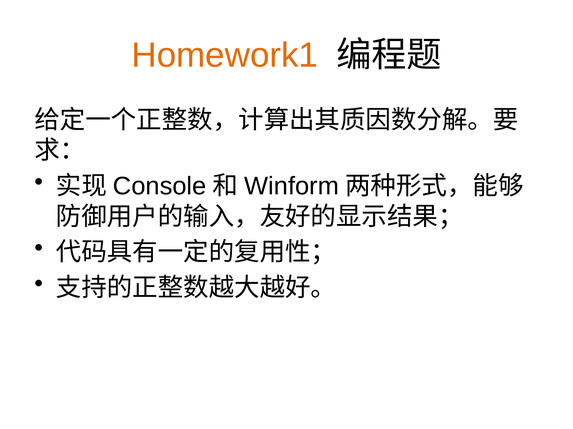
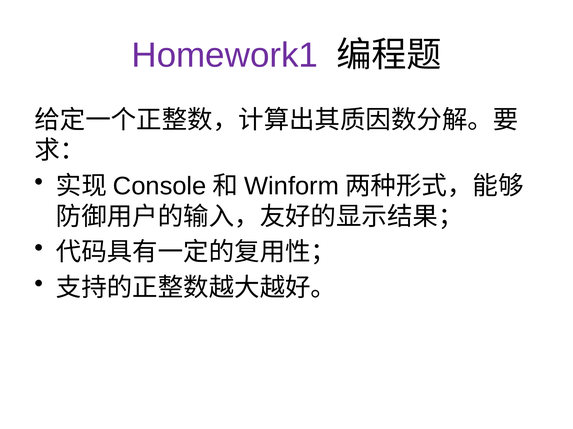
Homework1 colour: orange -> purple (225, 55)
